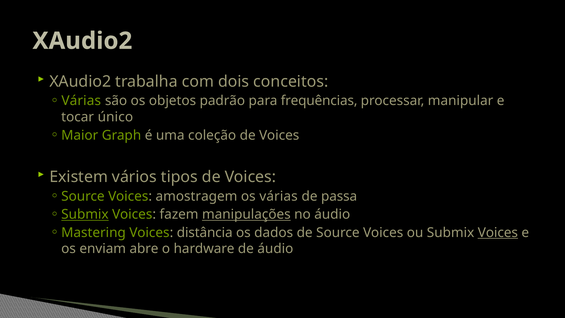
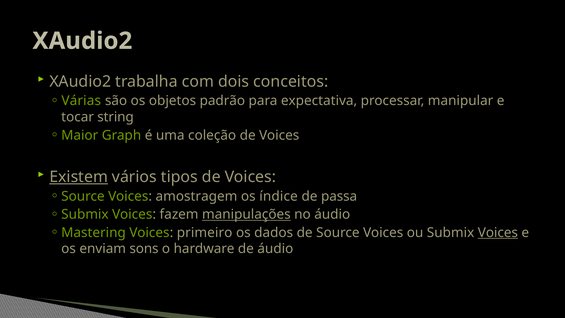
frequências: frequências -> expectativa (319, 101)
único: único -> string (116, 117)
Existem underline: none -> present (79, 177)
os várias: várias -> índice (279, 196)
Submix underline: present -> none (85, 214)
distância: distância -> primeiro (205, 232)
abre: abre -> sons (144, 249)
